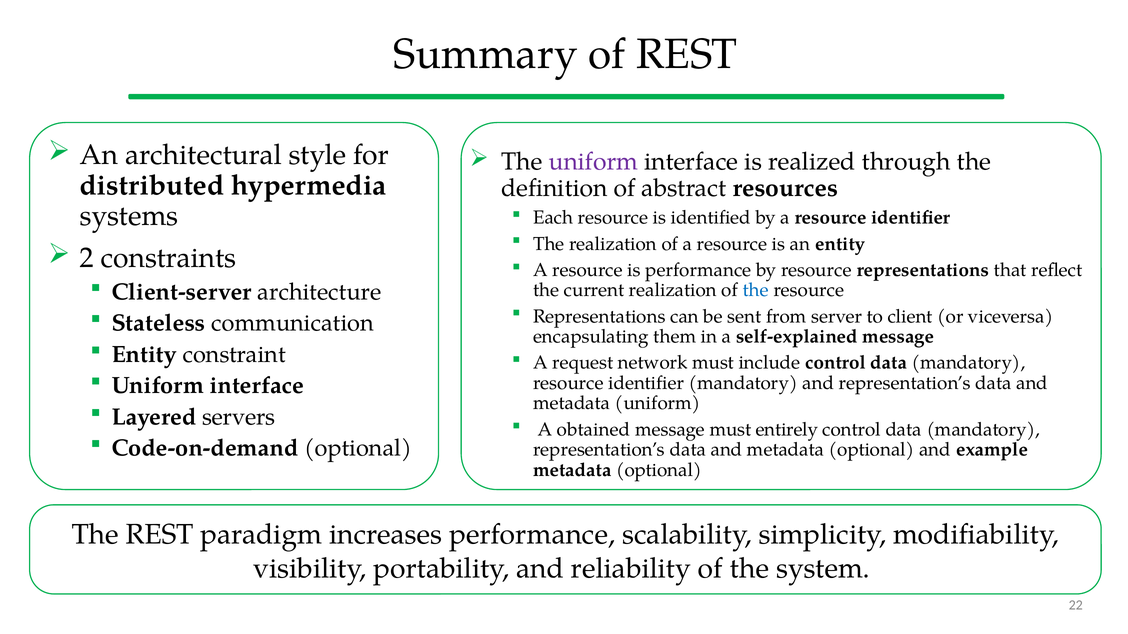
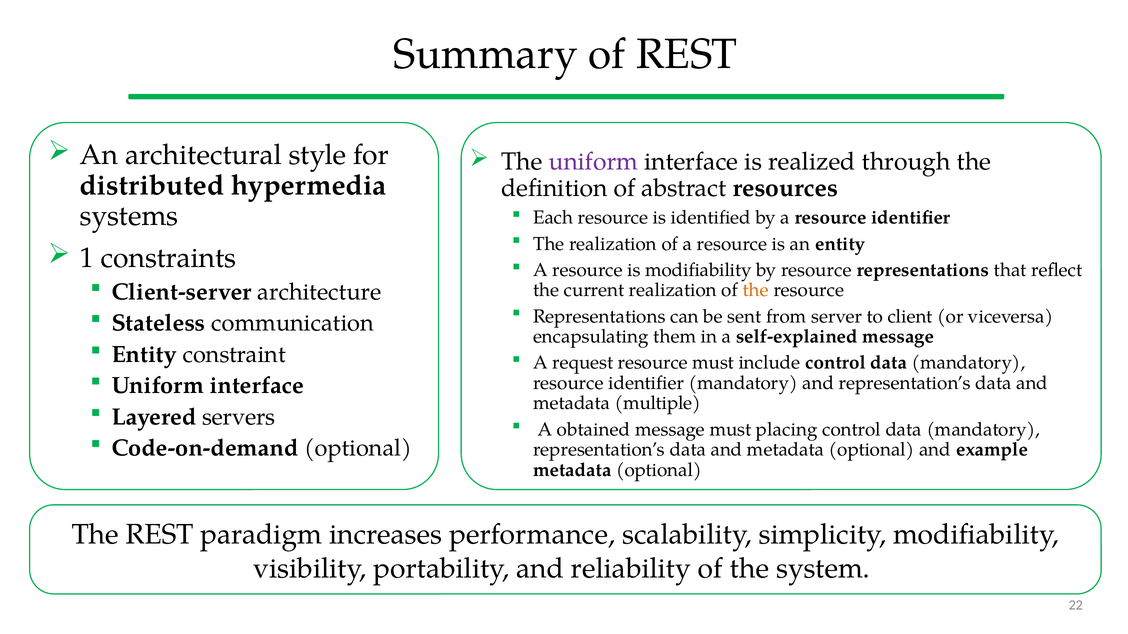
2: 2 -> 1 (87, 258)
is performance: performance -> modifiability (699, 270)
the colour: blue -> orange (756, 290)
request network: network -> resource (653, 363)
metadata uniform: uniform -> multiple (658, 404)
entirely: entirely -> placing (787, 430)
